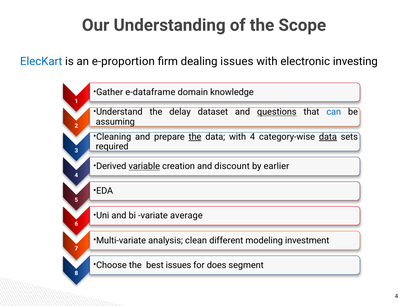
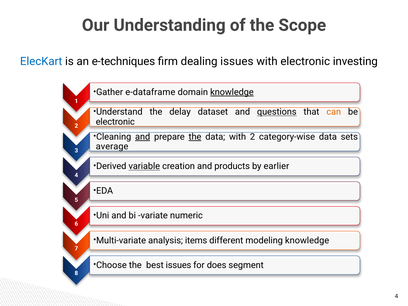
e-proportion: e-proportion -> e-techniques (123, 61)
knowledge underline: none -> present (232, 92)
can colour: blue -> orange (334, 112)
assuming: assuming -> electronic (115, 122)
and underline: none -> present (143, 137)
with 4: 4 -> 2 (253, 137)
data underline: present -> none (328, 137)
required: required -> average (112, 146)
discount: discount -> products (232, 166)
average: average -> numeric (186, 216)
clean: clean -> items (196, 240)
modeling investment: investment -> knowledge (307, 240)
